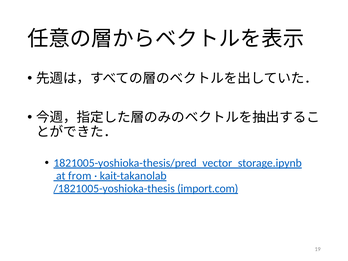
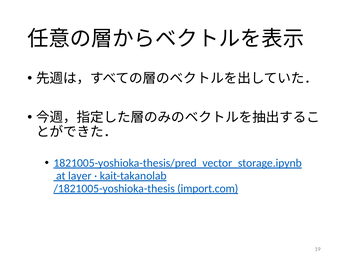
from: from -> layer (80, 176)
